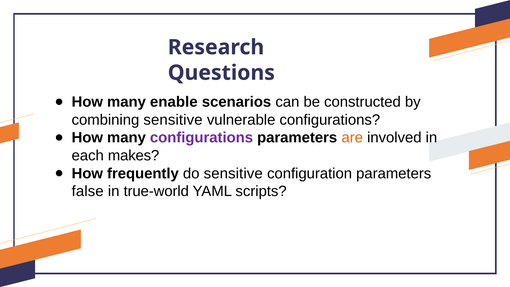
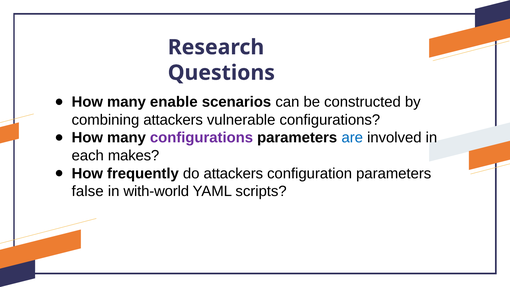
combining sensitive: sensitive -> attackers (173, 120)
are colour: orange -> blue (352, 138)
do sensitive: sensitive -> attackers (233, 173)
true-world: true-world -> with-world (156, 191)
